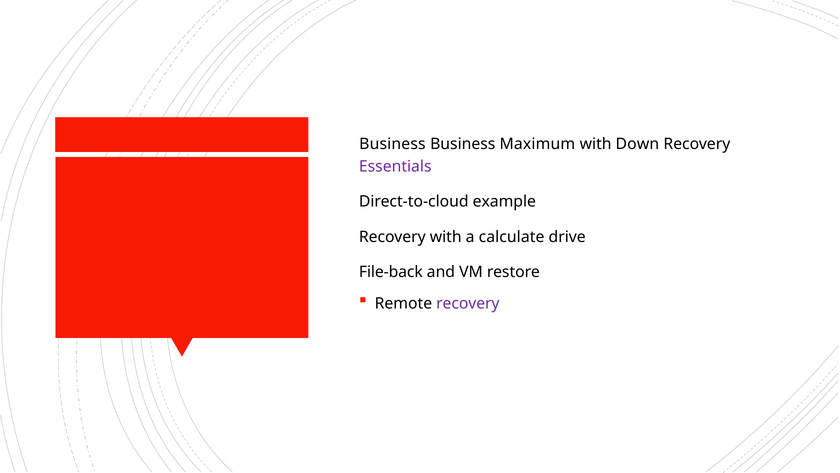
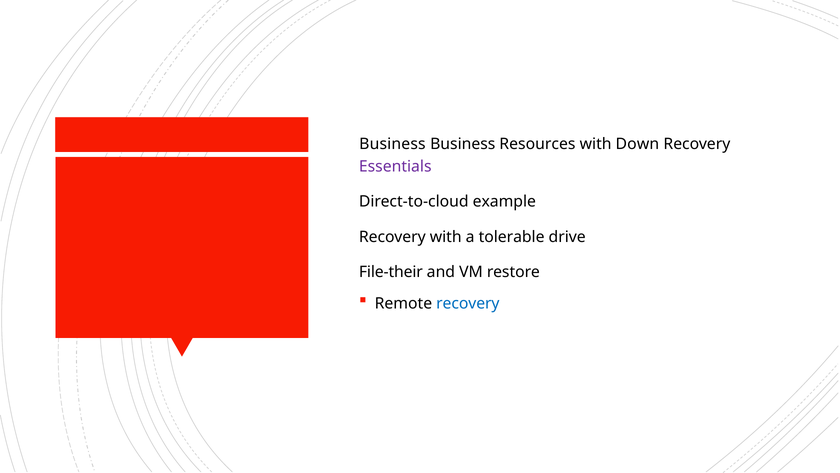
Maximum: Maximum -> Resources (537, 144)
calculate: calculate -> tolerable (512, 237)
File-back: File-back -> File-their (391, 272)
recovery colour: purple -> blue (468, 303)
